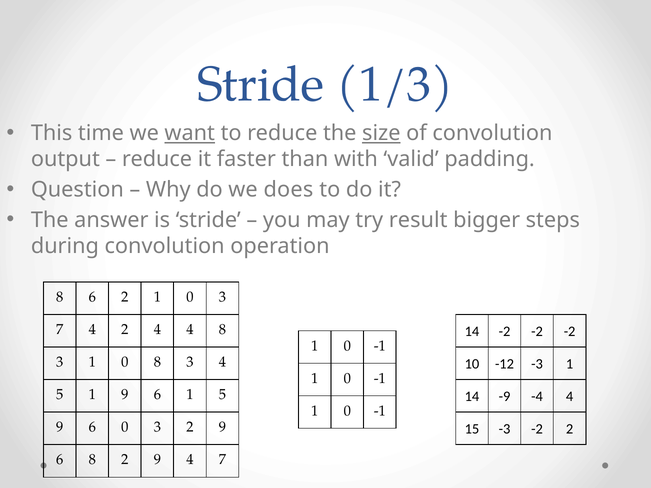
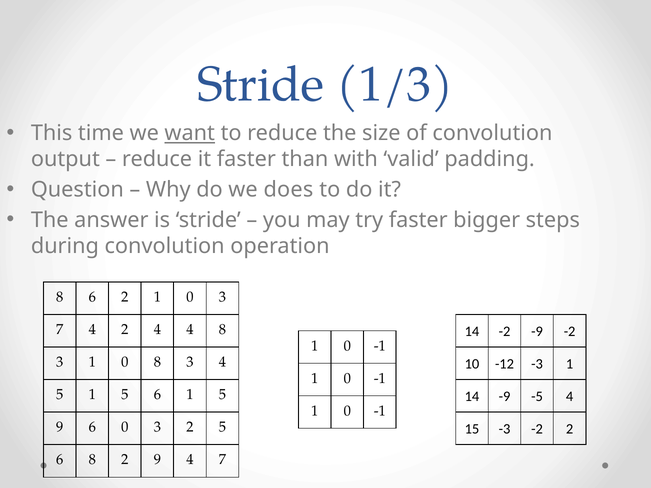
size underline: present -> none (381, 133)
try result: result -> faster (418, 220)
14 -2 -2: -2 -> -9 (537, 331)
-4: -4 -> -5 (537, 397)
5 1 9: 9 -> 5 (125, 395)
3 2 9: 9 -> 5 (222, 427)
